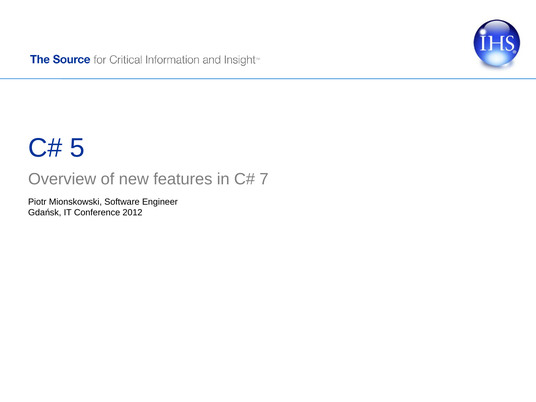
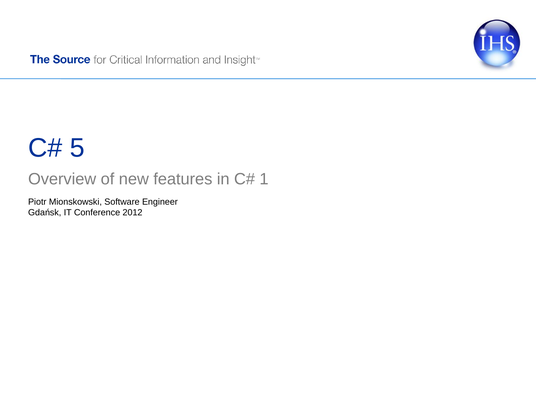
7: 7 -> 1 (264, 179)
